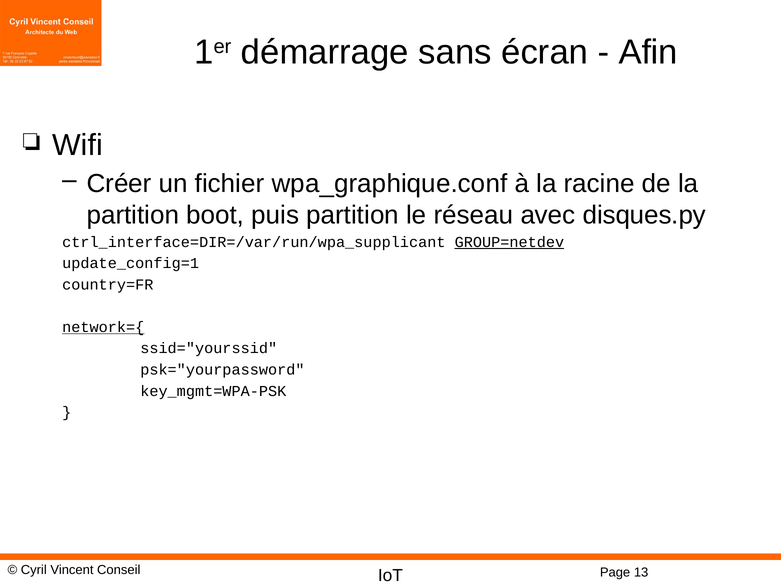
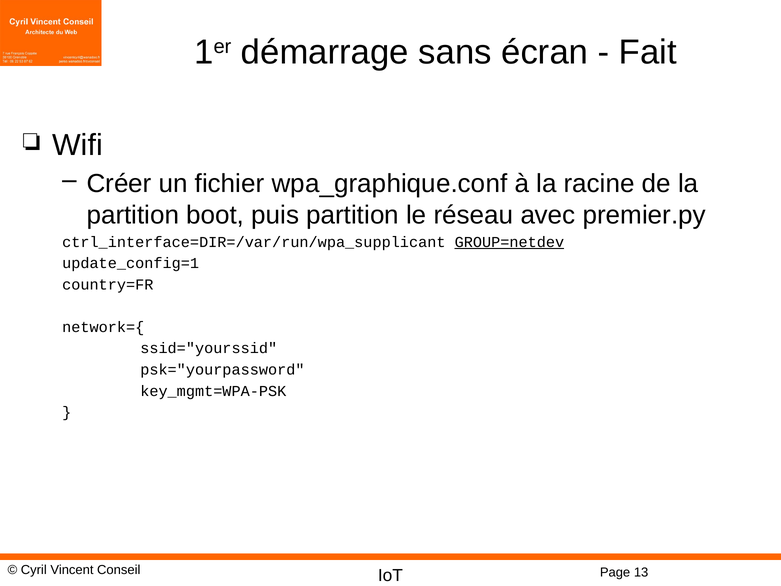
Afin: Afin -> Fait (648, 52)
disques.py: disques.py -> premier.py (644, 215)
network={ underline: present -> none (103, 327)
